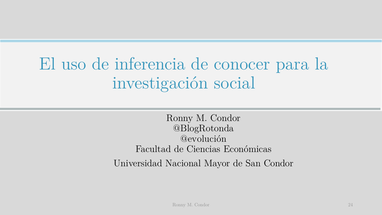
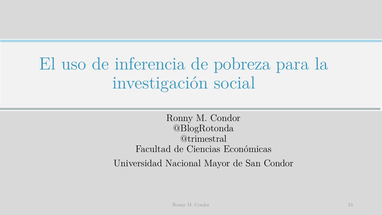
conocer: conocer -> pobreza (242, 64)
@evolución: @evolución -> @trimestral (204, 139)
